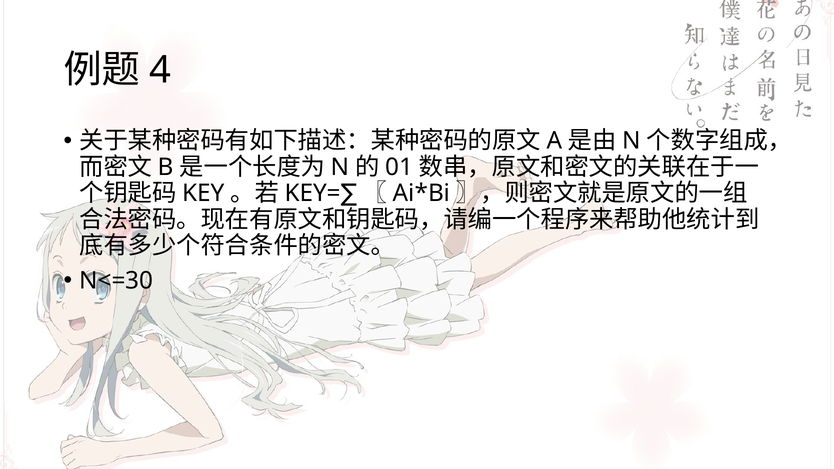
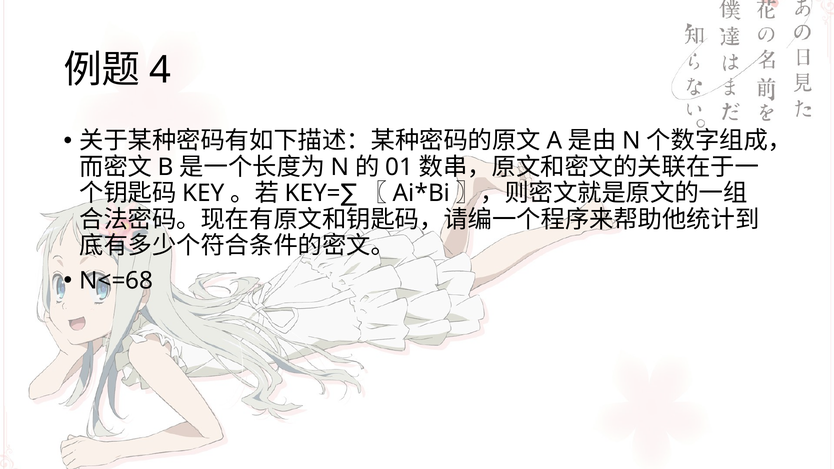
N<=30: N<=30 -> N<=68 (116, 281)
